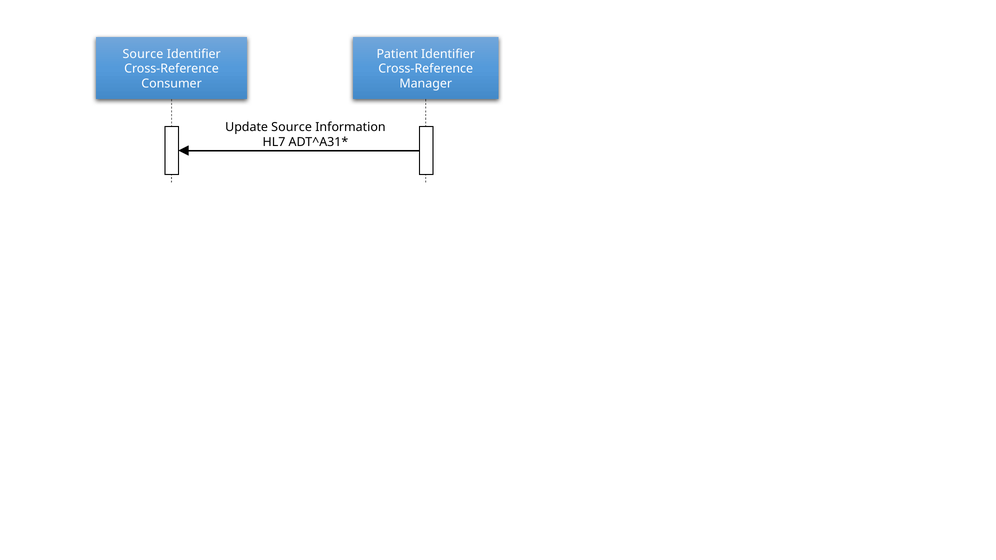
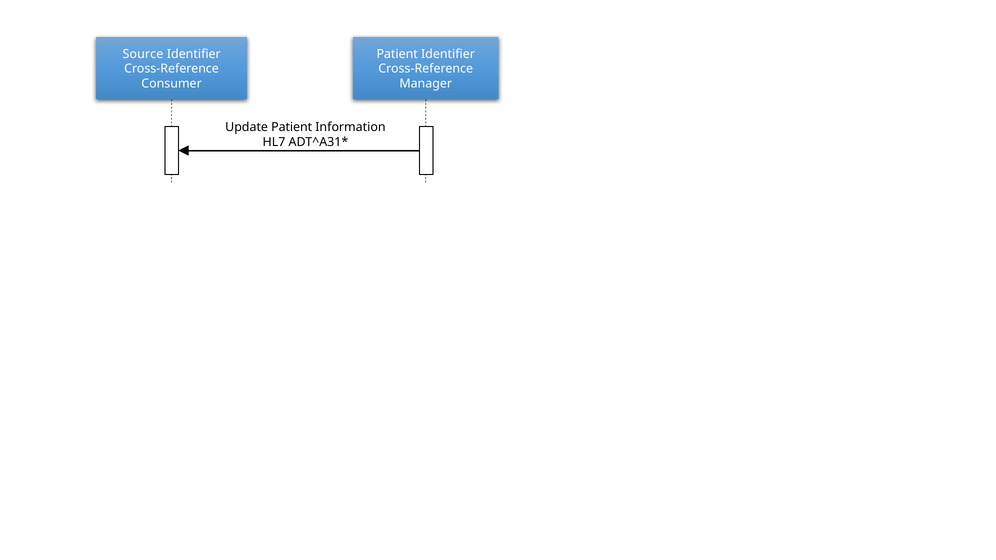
Update Source: Source -> Patient (292, 127)
